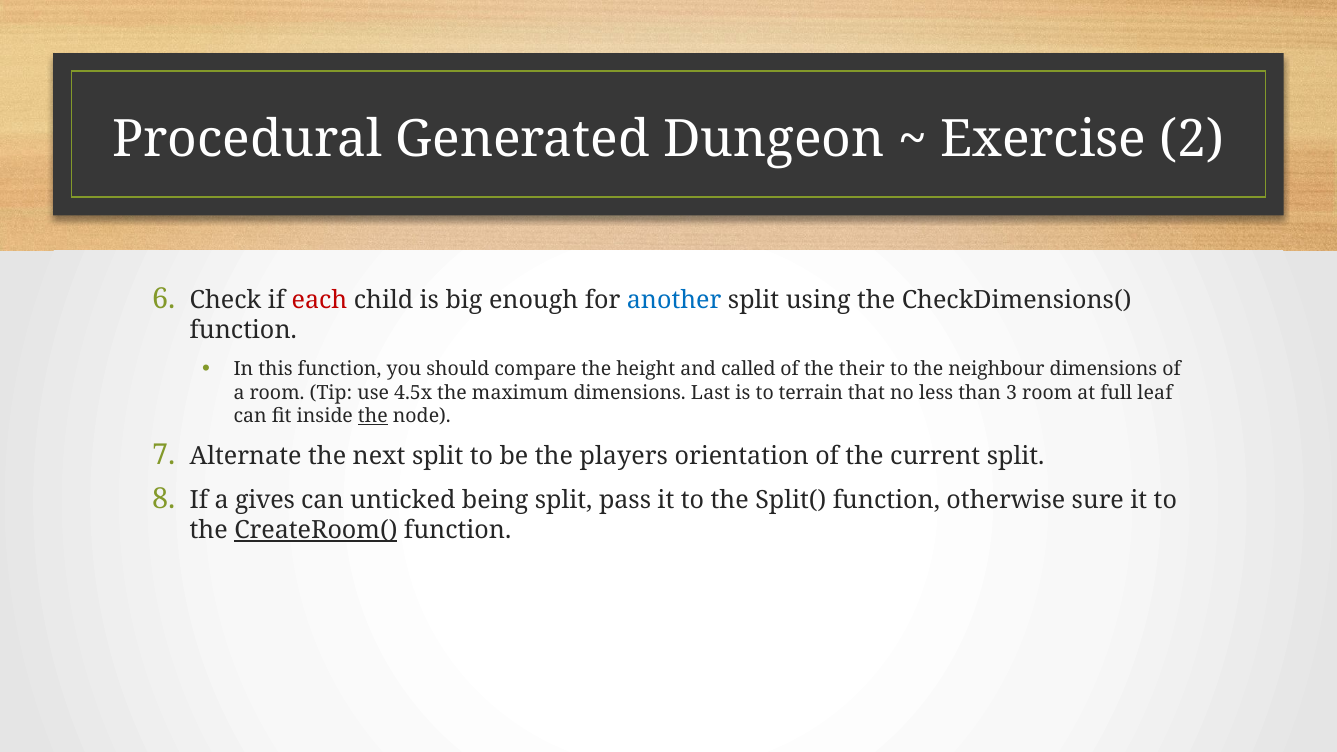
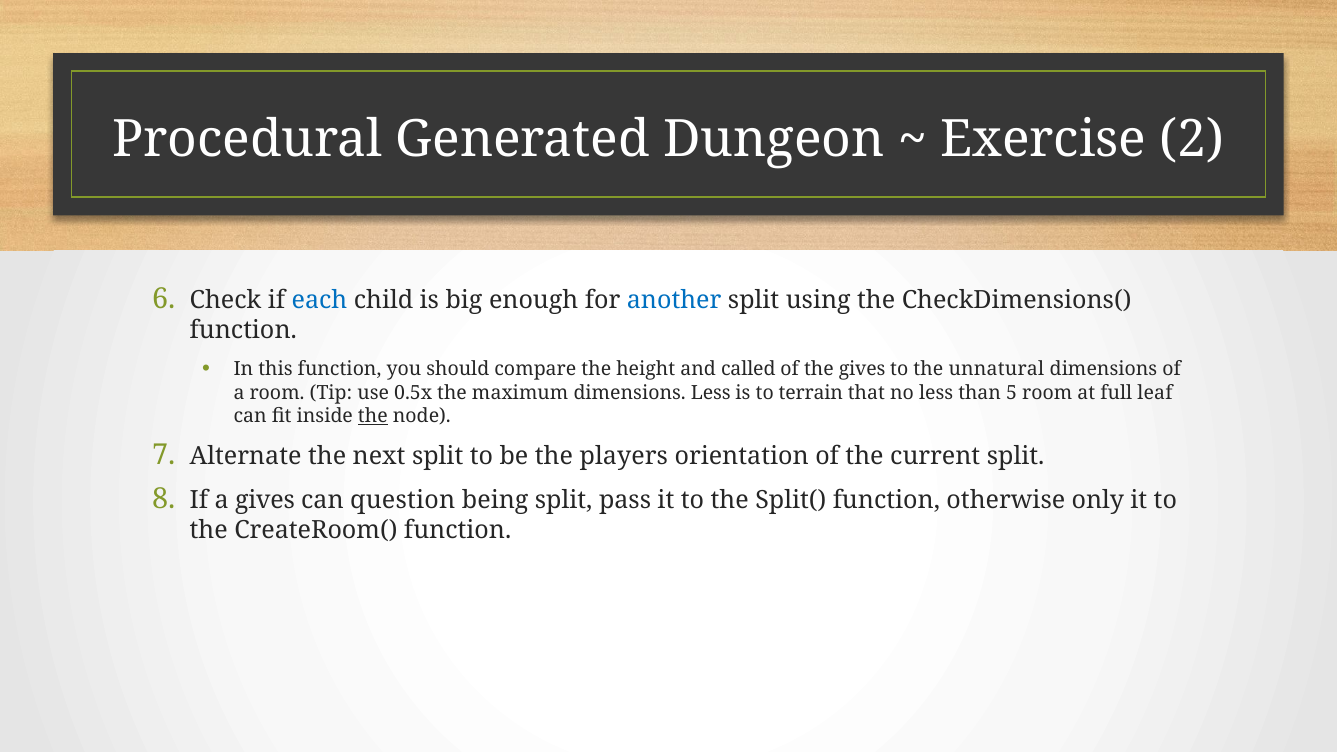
each colour: red -> blue (320, 300)
the their: their -> gives (862, 369)
neighbour: neighbour -> unnatural (996, 369)
4.5x: 4.5x -> 0.5x (413, 393)
dimensions Last: Last -> Less (711, 393)
3: 3 -> 5 (1012, 393)
unticked: unticked -> question (403, 500)
sure: sure -> only (1098, 500)
CreateRoom( underline: present -> none (316, 530)
